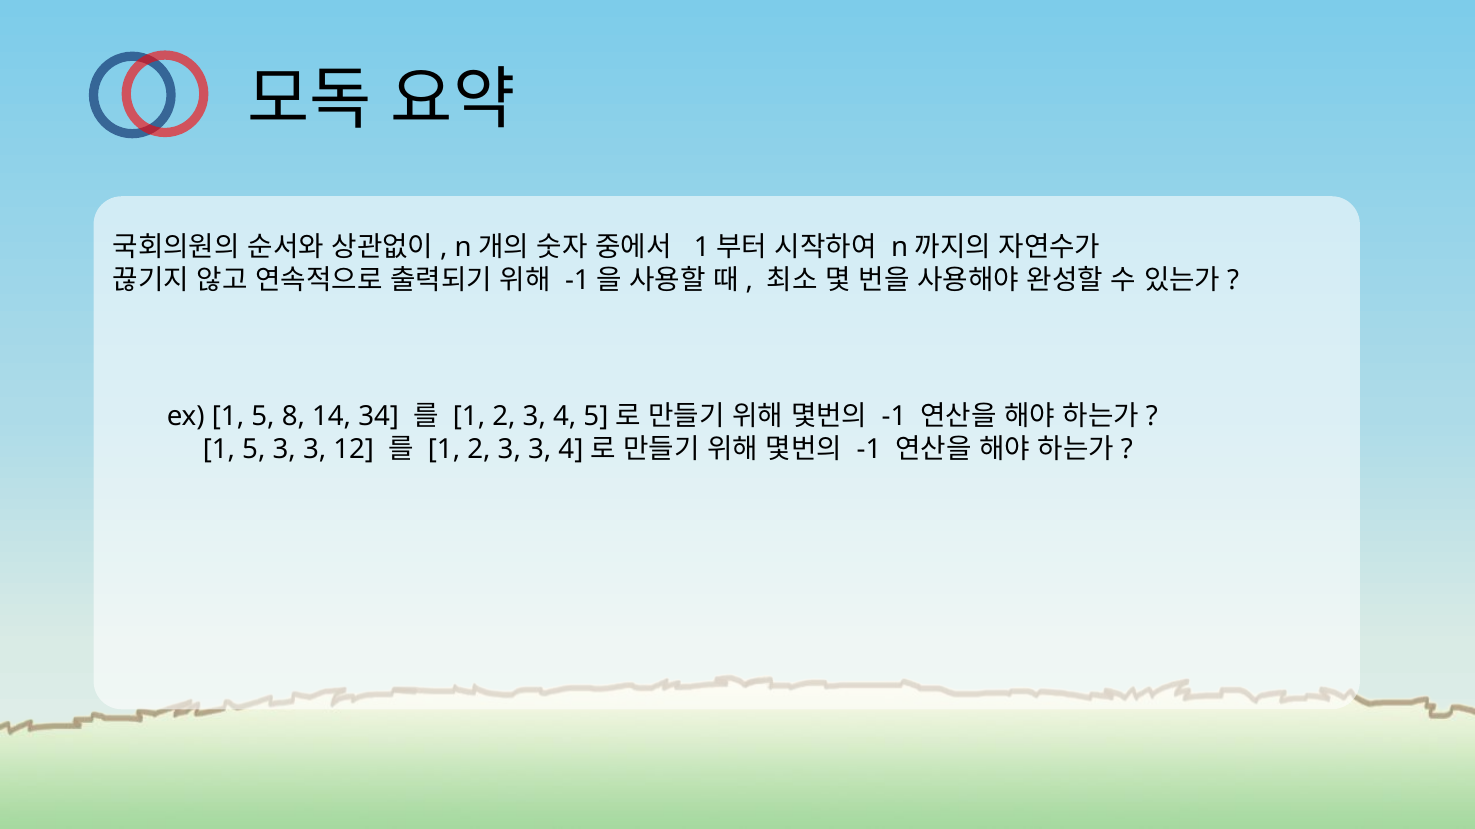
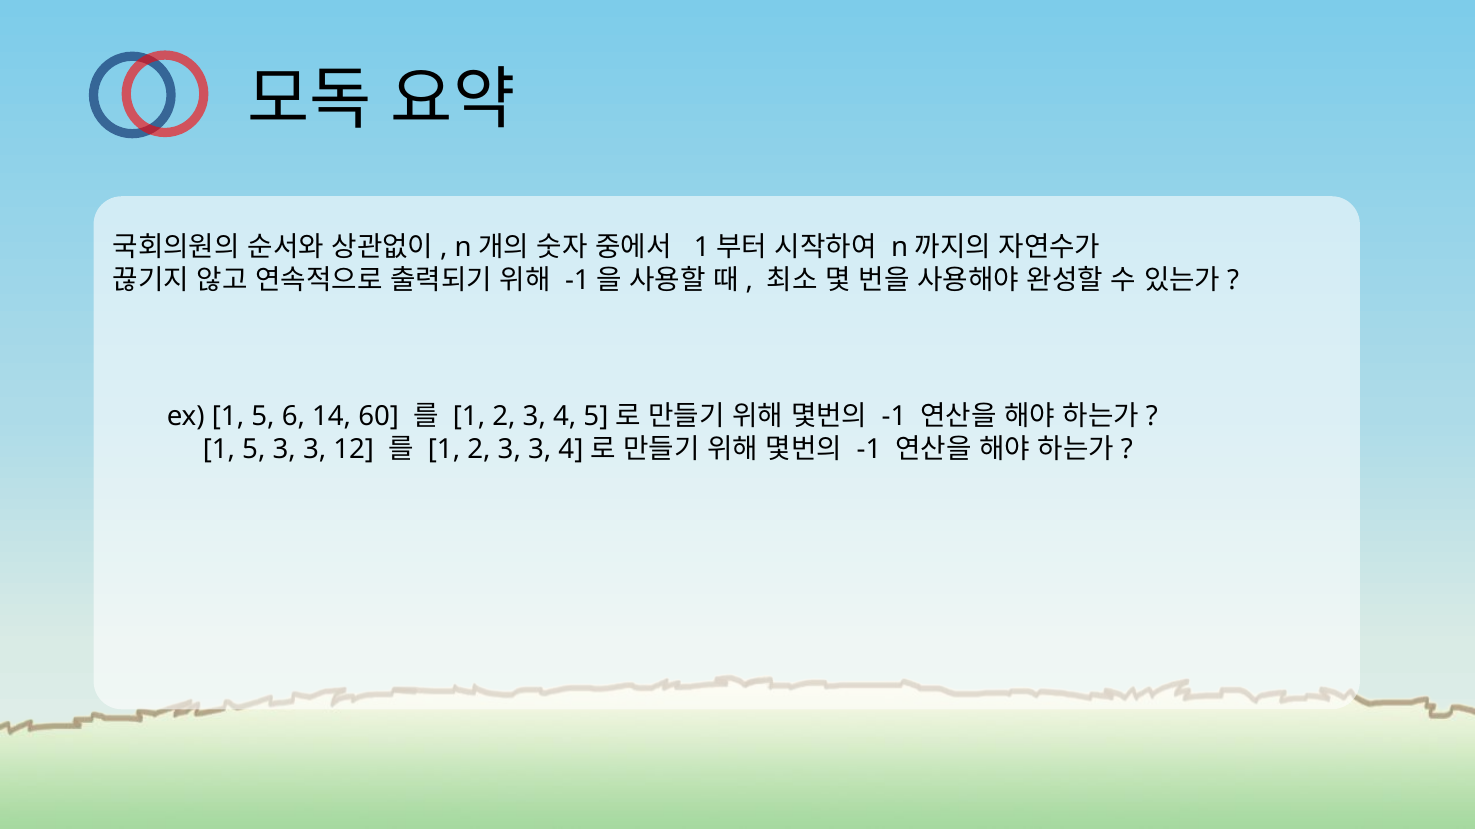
8: 8 -> 6 (293, 416)
34: 34 -> 60 (379, 416)
